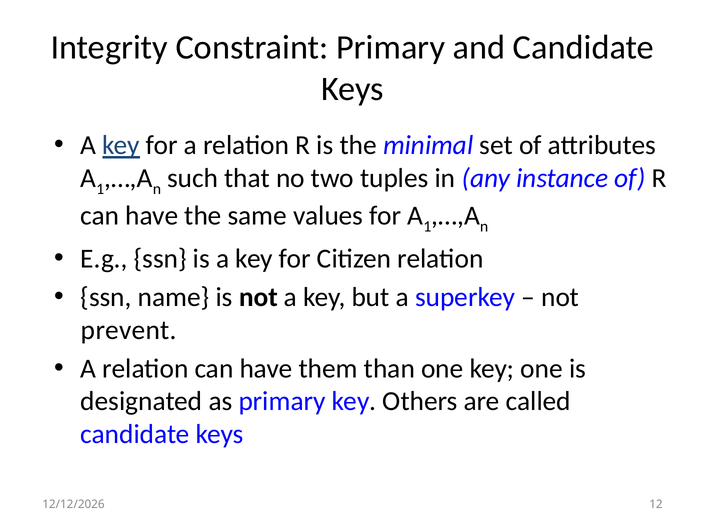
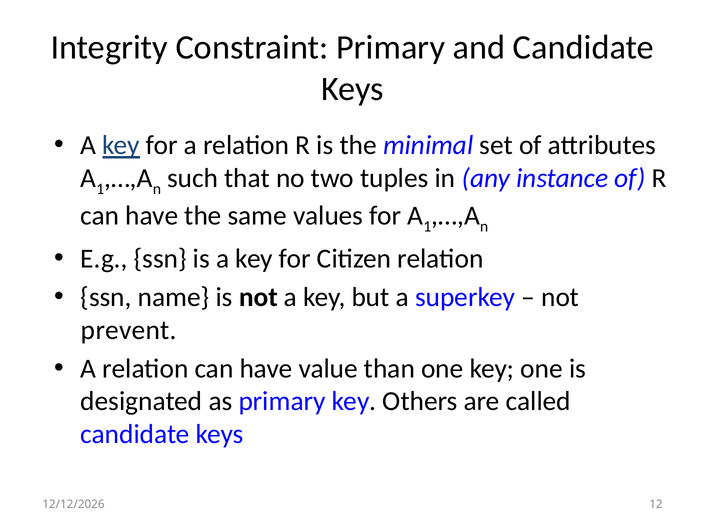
them: them -> value (328, 368)
